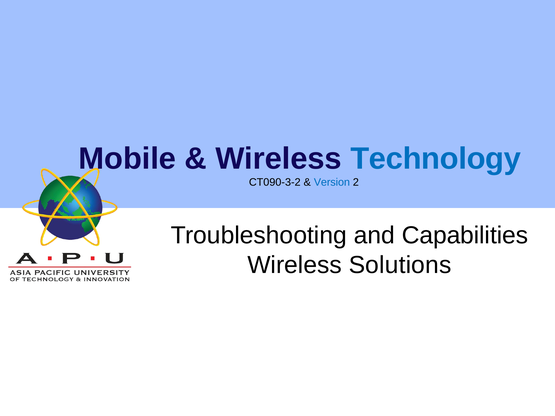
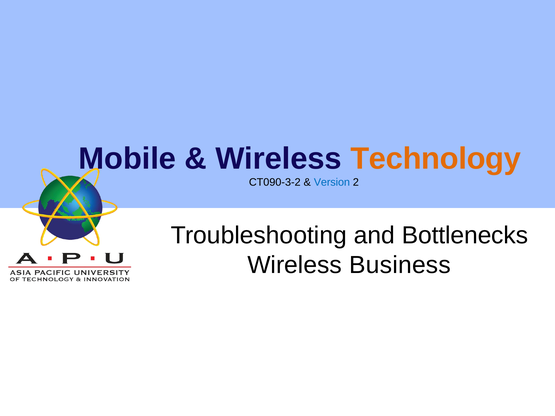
Technology colour: blue -> orange (436, 159)
Capabilities: Capabilities -> Bottlenecks (465, 236)
Solutions: Solutions -> Business (400, 265)
